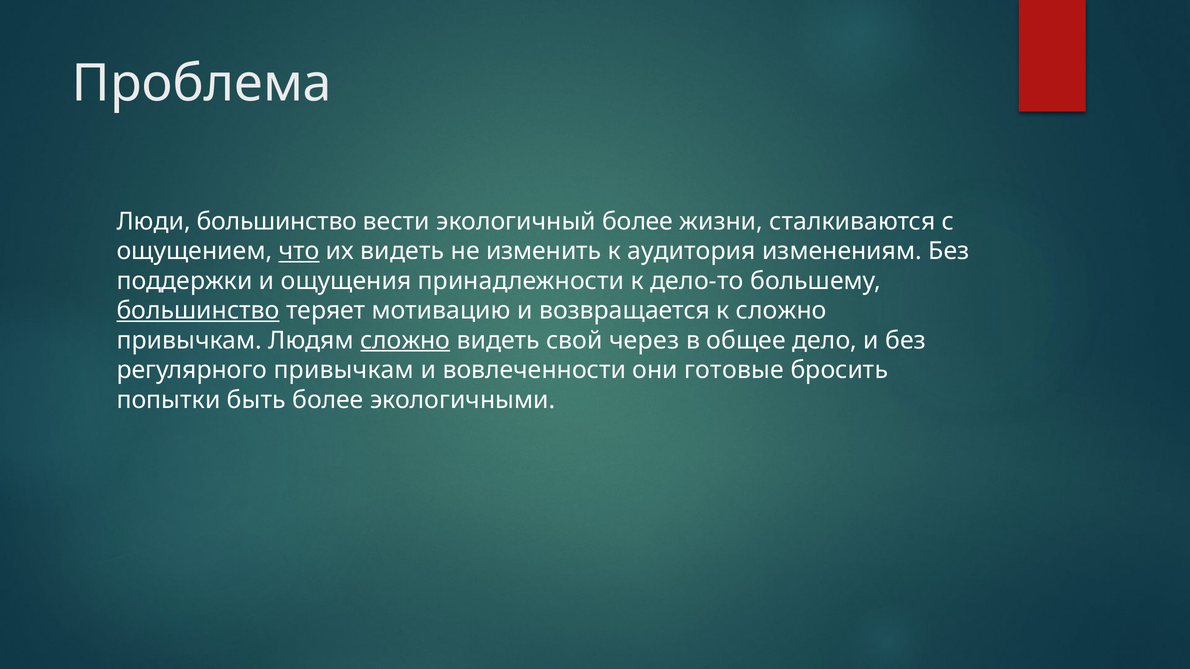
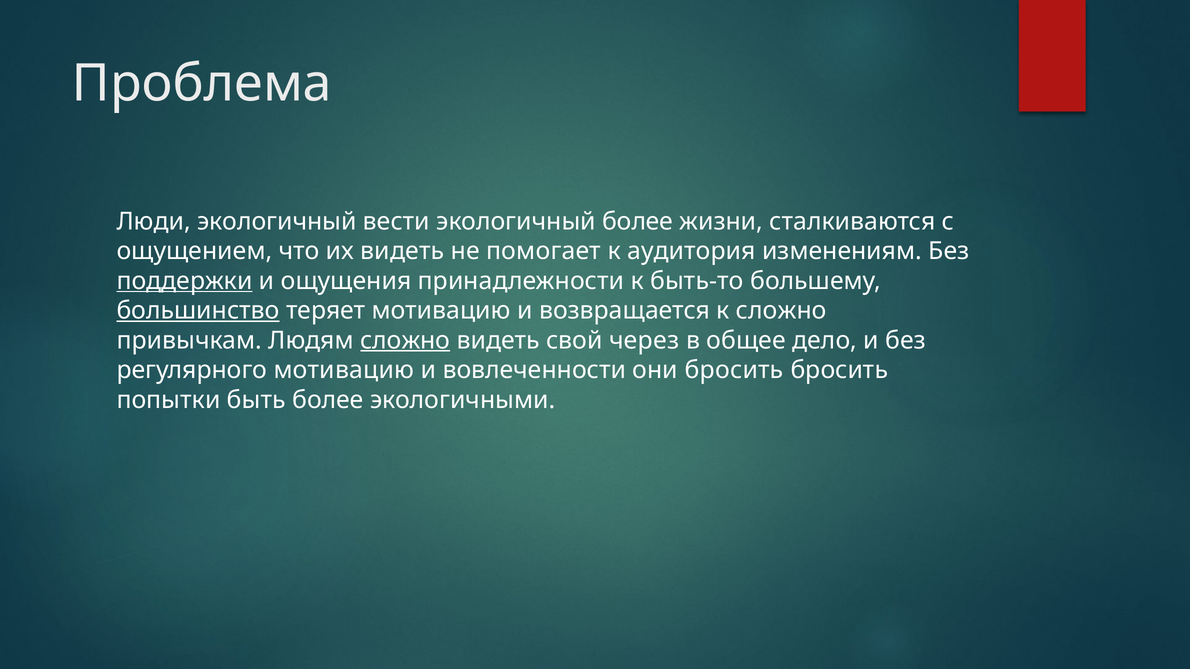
Люди большинство: большинство -> экологичный (277, 221)
что underline: present -> none (299, 251)
изменить: изменить -> помогает (544, 251)
поддержки underline: none -> present (185, 281)
дело-то: дело-то -> быть-то (697, 281)
регулярного привычкам: привычкам -> мотивацию (344, 370)
они готовые: готовые -> бросить (734, 370)
